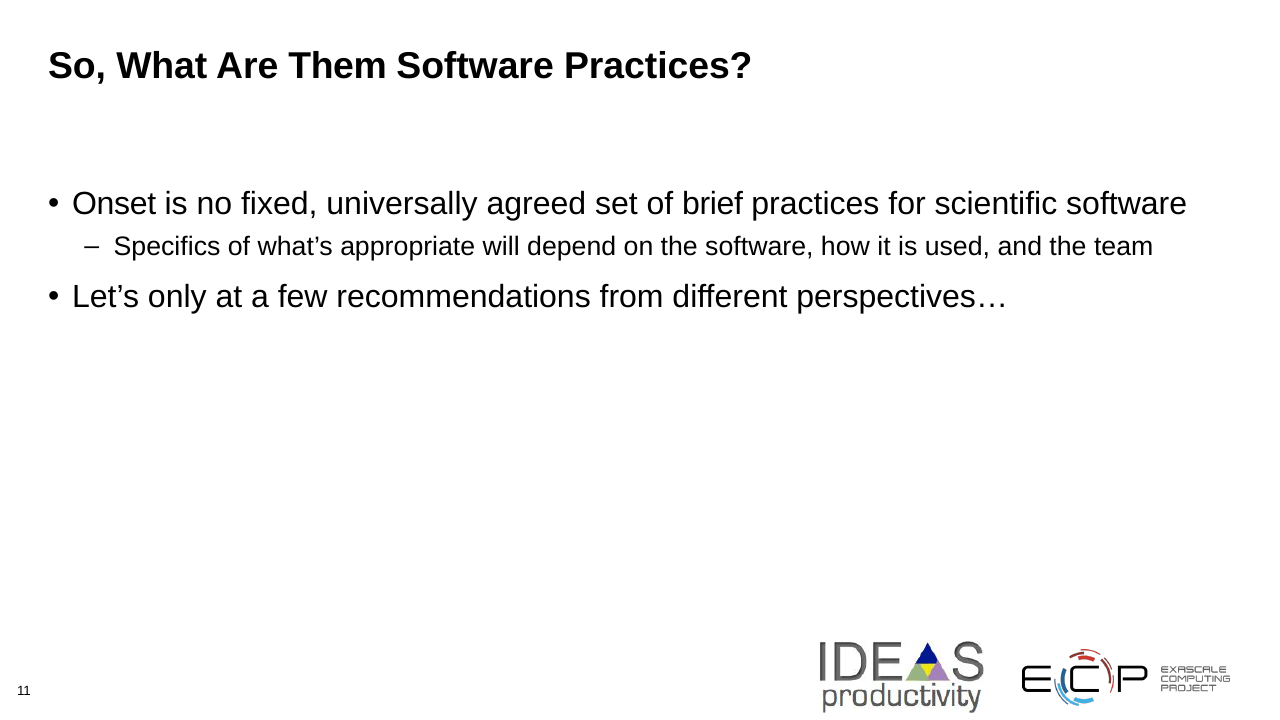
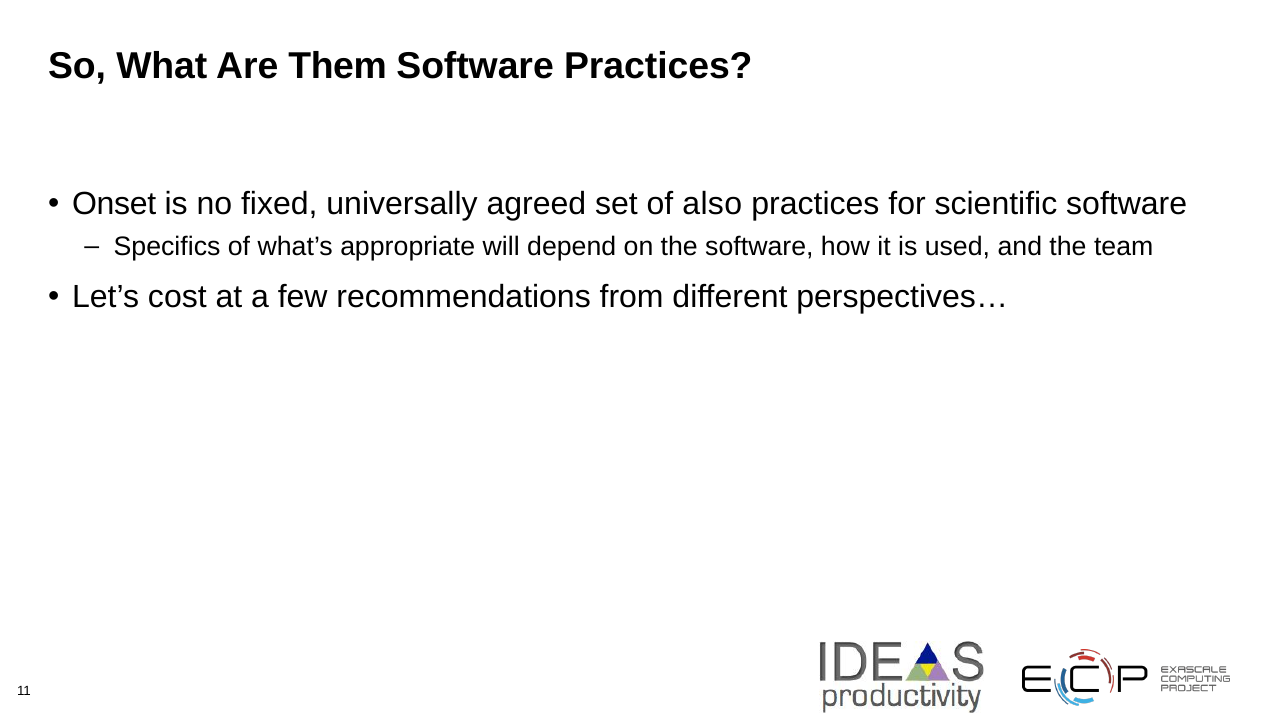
brief: brief -> also (712, 204)
only: only -> cost (177, 297)
